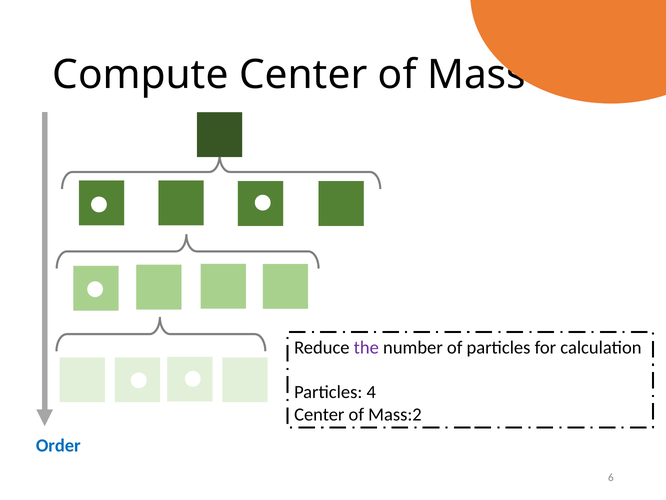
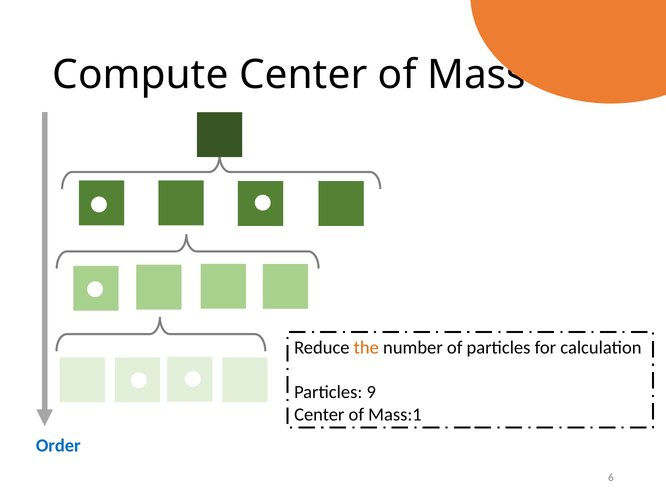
the colour: purple -> orange (366, 347)
4: 4 -> 9 (371, 392)
Mass:2: Mass:2 -> Mass:1 (395, 414)
